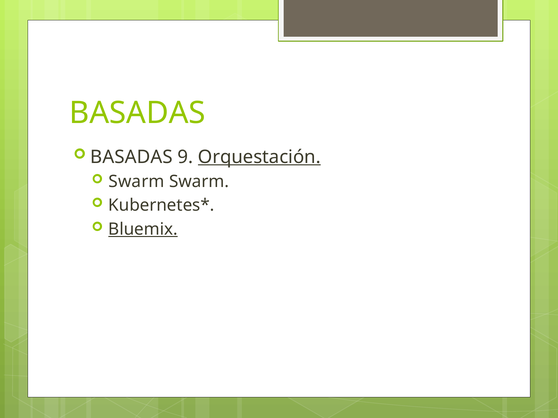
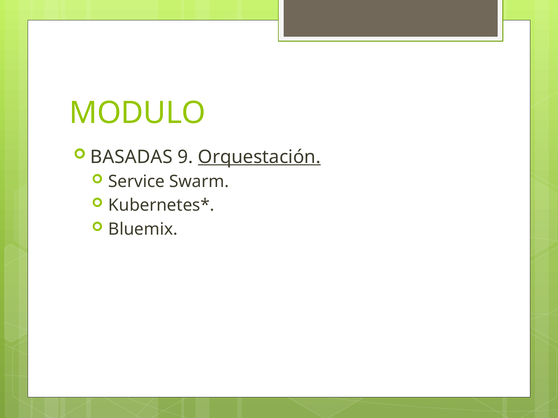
BASADAS: BASADAS -> MODULO (138, 113)
Swarm: Swarm -> Service (137, 182)
Bluemix underline: present -> none (143, 229)
